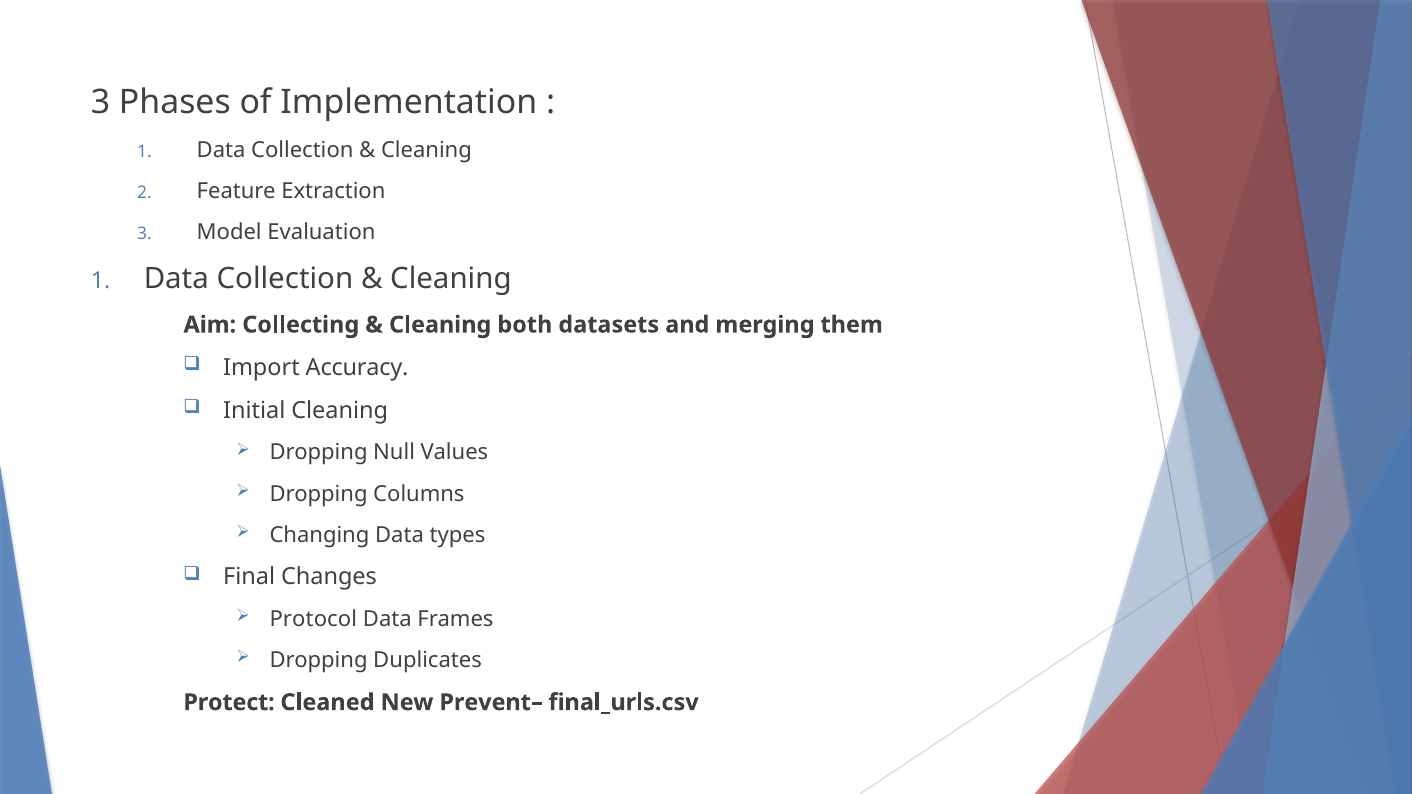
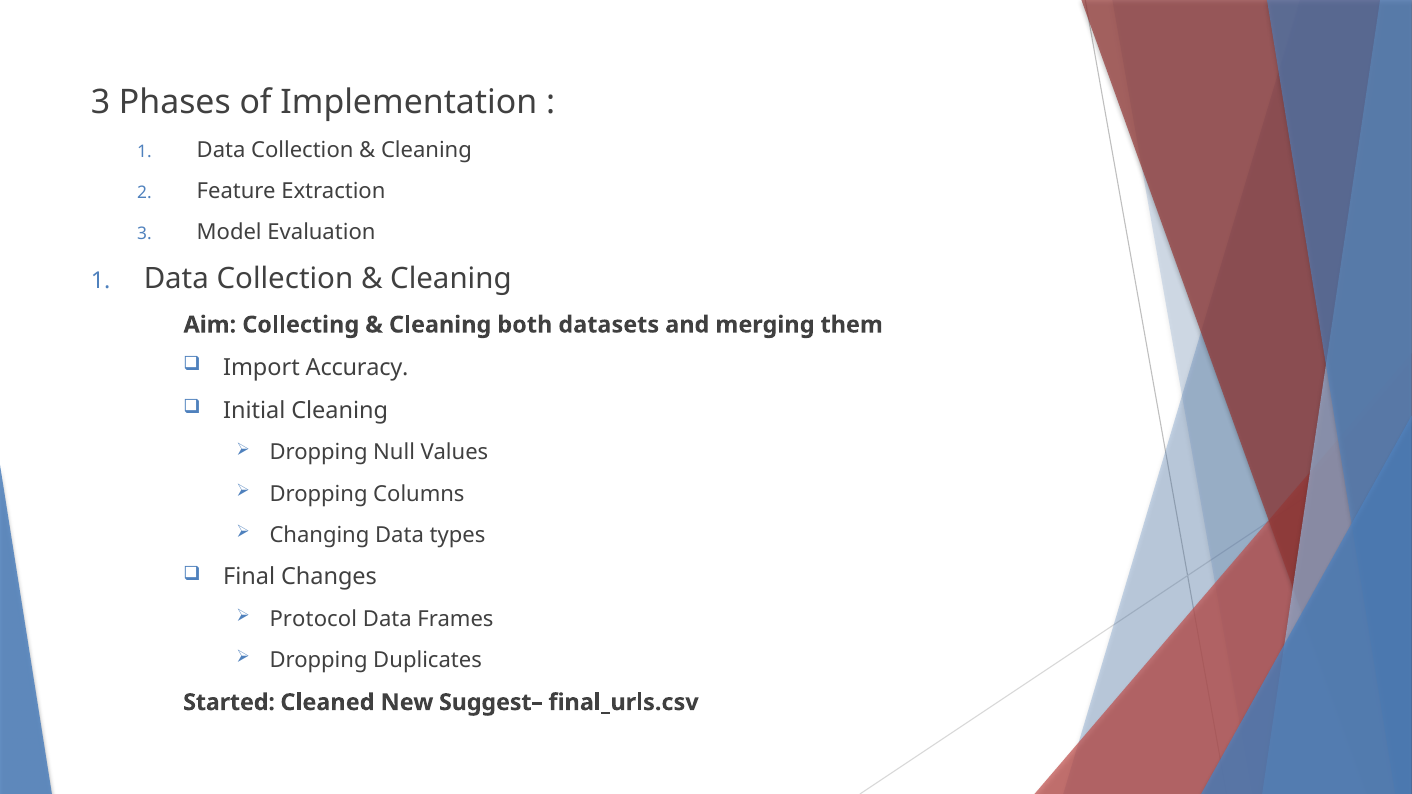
Protect: Protect -> Started (229, 703)
Prevent–: Prevent– -> Suggest– (491, 703)
